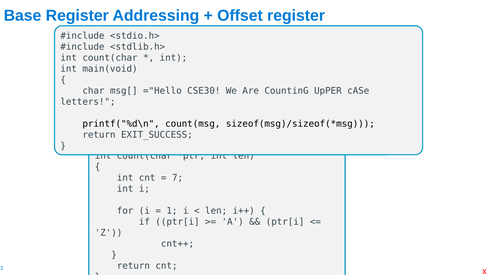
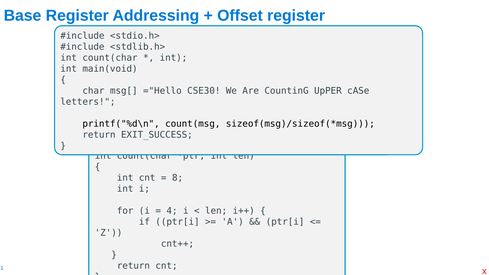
7: 7 -> 8 (178, 178)
1: 1 -> 4 (172, 211)
